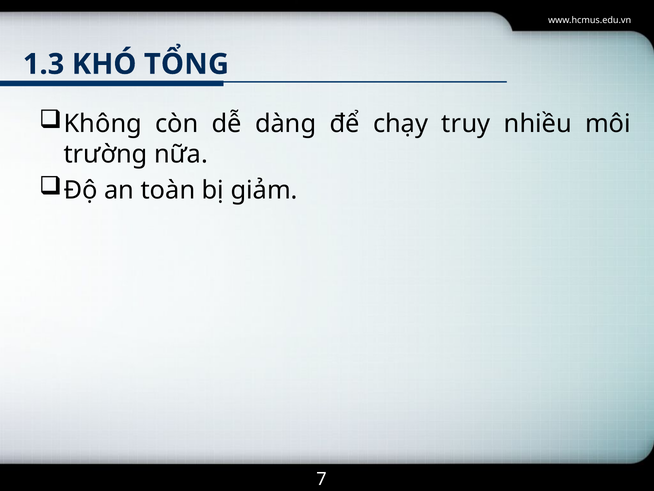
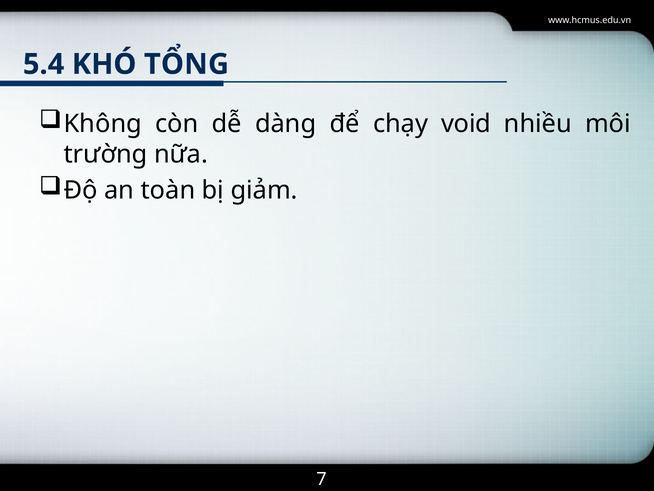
1.3: 1.3 -> 5.4 (44, 64)
truy: truy -> void (466, 124)
